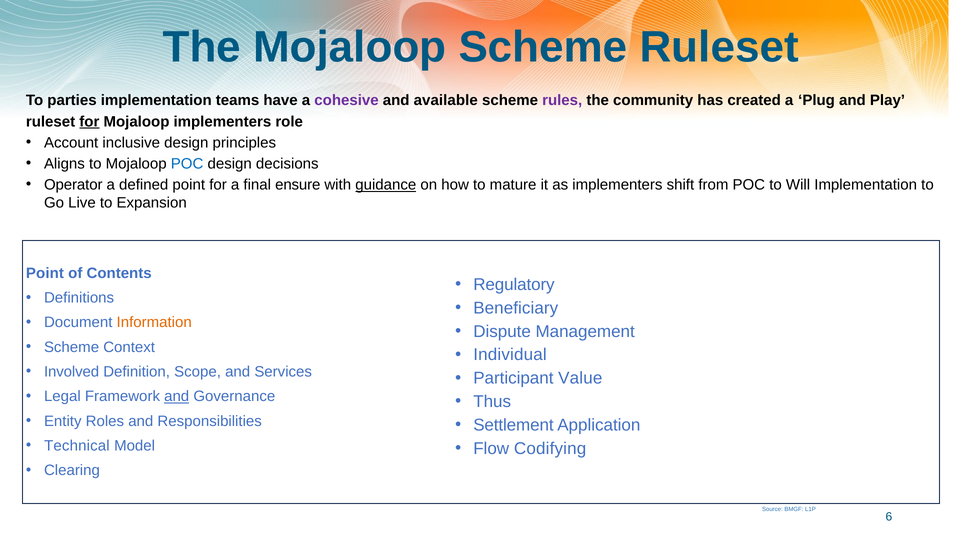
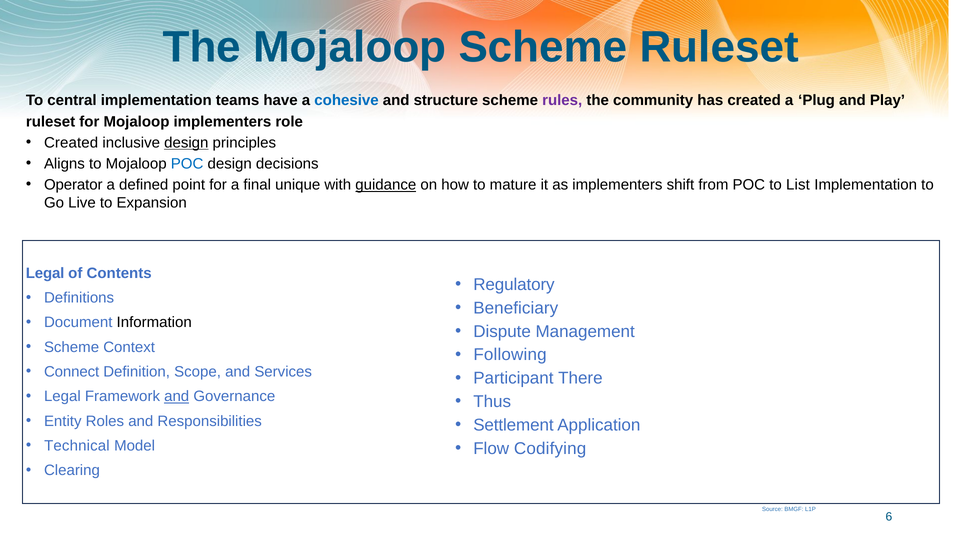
parties: parties -> central (72, 100)
cohesive colour: purple -> blue (346, 100)
available: available -> structure (446, 100)
for underline: present -> none (89, 122)
Account: Account -> Created (71, 143)
design underline: none -> present (186, 143)
ensure: ensure -> unique (298, 185)
Will: Will -> List (798, 185)
Point: Point -> Legal (45, 273)
Information colour: orange -> black (154, 323)
Individual: Individual -> Following (510, 355)
Involved: Involved -> Connect (72, 372)
Value: Value -> There (580, 378)
